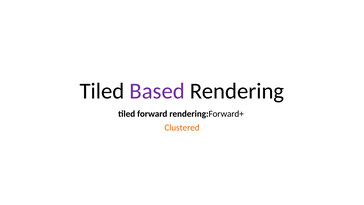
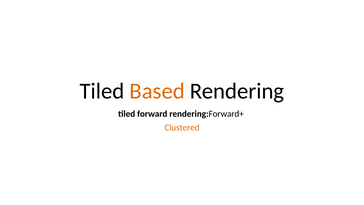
Based colour: purple -> orange (157, 91)
